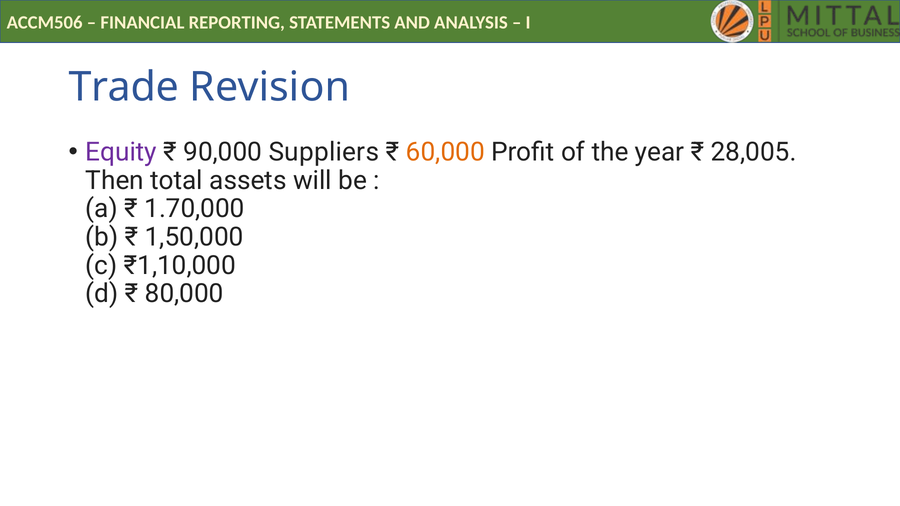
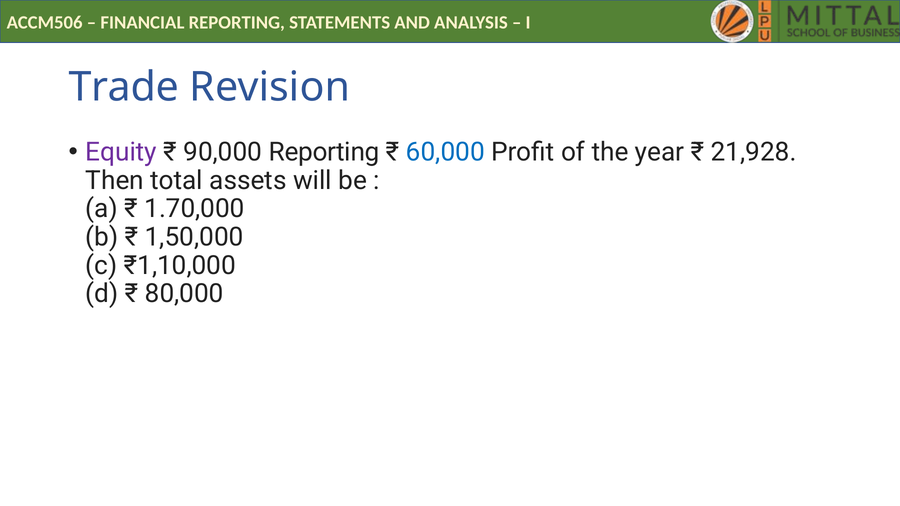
90,000 Suppliers: Suppliers -> Reporting (324, 152)
60,000 colour: orange -> blue (445, 152)
28,005: 28,005 -> 21,928 (754, 152)
